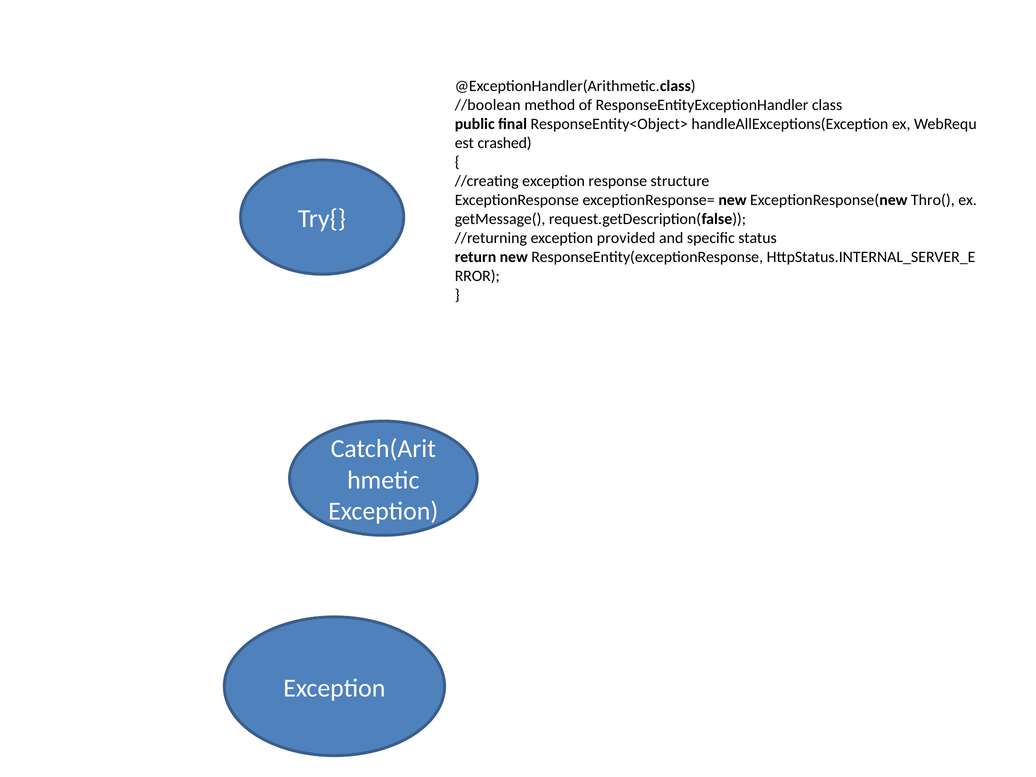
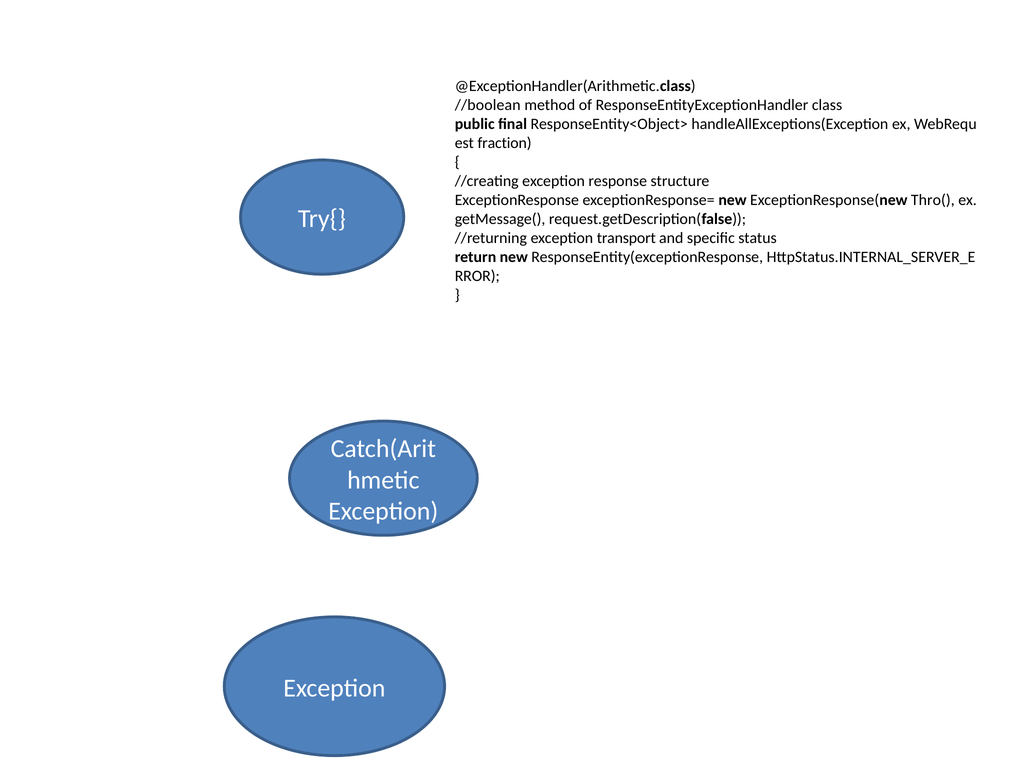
crashed: crashed -> fraction (505, 143)
provided: provided -> transport (626, 238)
